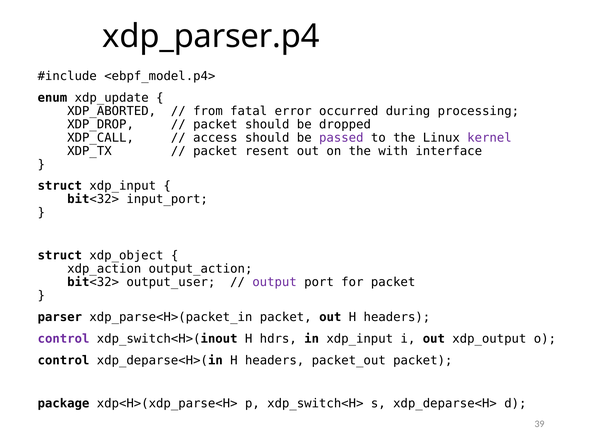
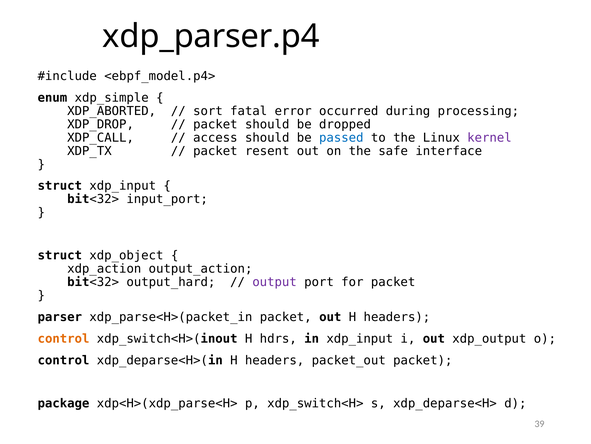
xdp_update: xdp_update -> xdp_simple (112, 97)
from: from -> sort (208, 111)
passed colour: purple -> blue (341, 137)
with: with -> safe (393, 151)
output_user: output_user -> output_hard (171, 282)
control colour: purple -> orange (64, 338)
